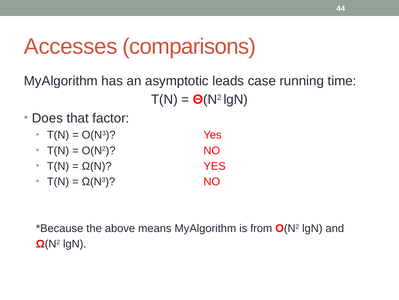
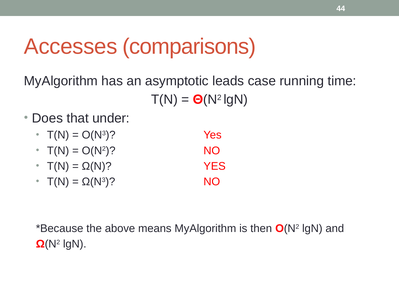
factor: factor -> under (111, 118)
from: from -> then (261, 228)
